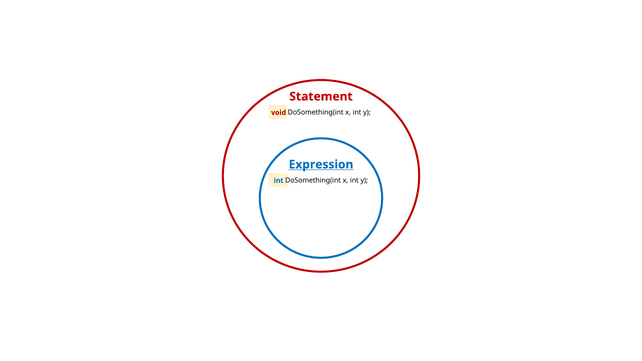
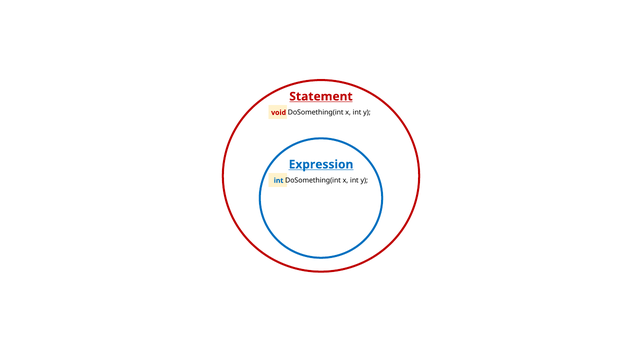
Statement underline: none -> present (321, 97)
